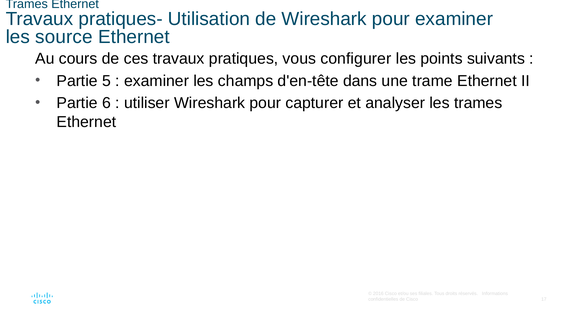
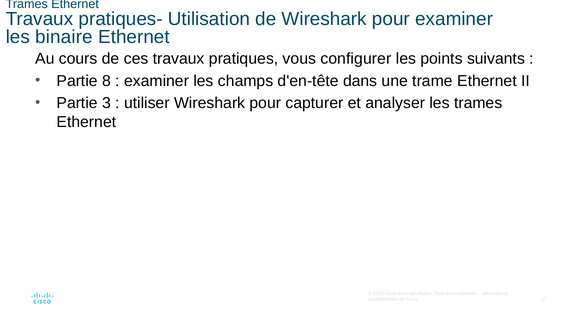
source: source -> binaire (64, 37)
5: 5 -> 8 (106, 81)
6: 6 -> 3 (106, 103)
